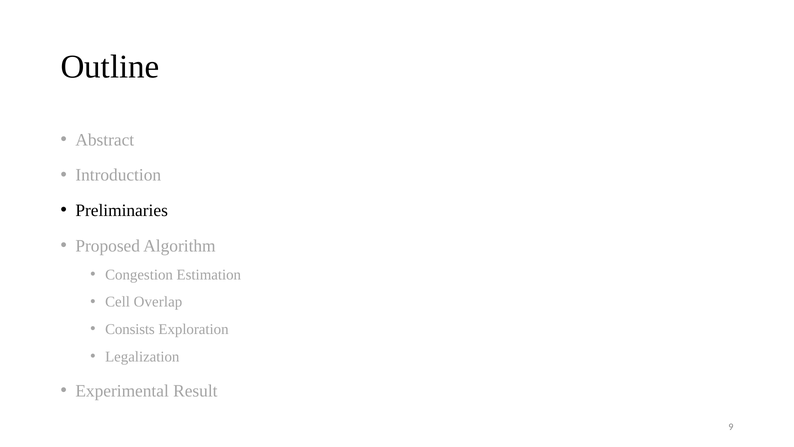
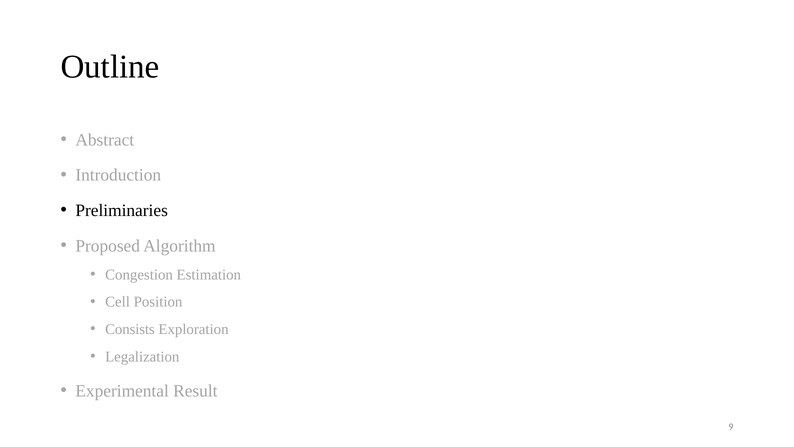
Overlap: Overlap -> Position (158, 302)
